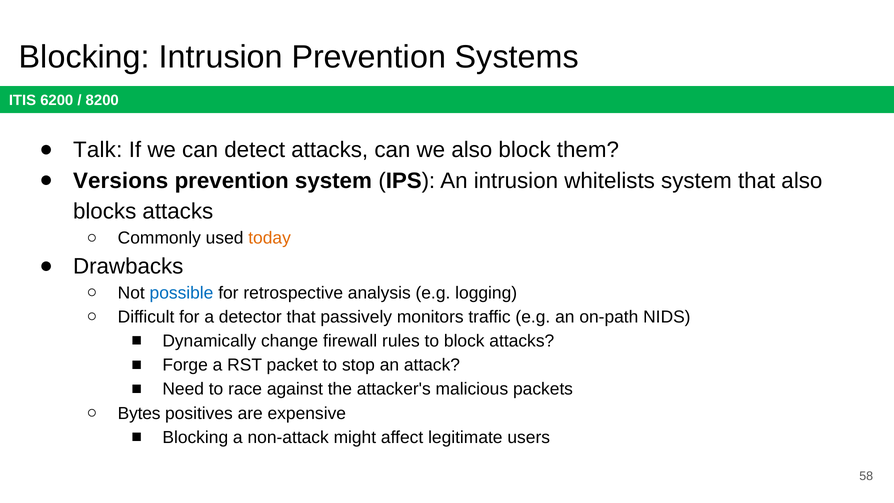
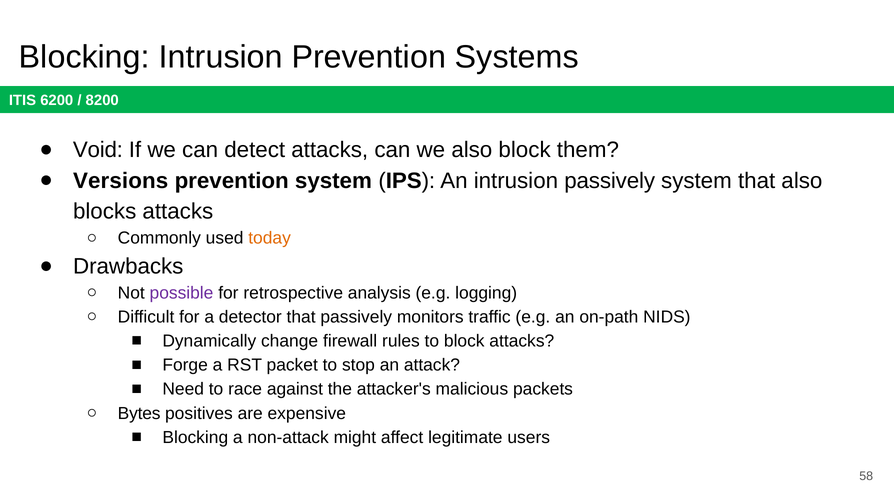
Talk: Talk -> Void (98, 150)
intrusion whitelists: whitelists -> passively (610, 181)
possible colour: blue -> purple (181, 293)
